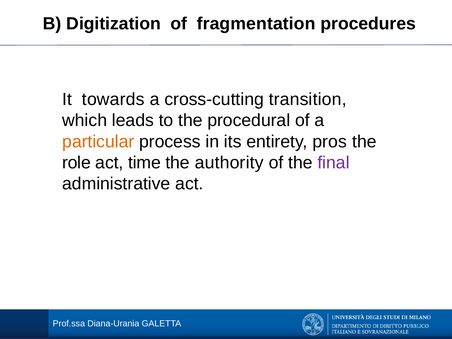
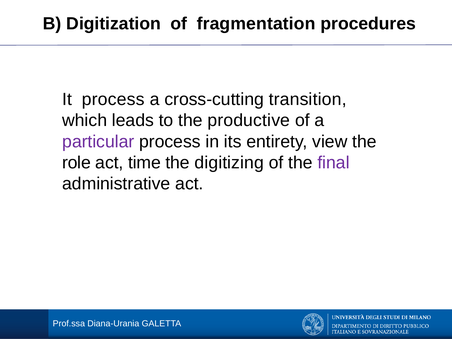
It towards: towards -> process (113, 99)
procedural: procedural -> productive (249, 120)
particular colour: orange -> purple (98, 142)
pros: pros -> view (330, 142)
authority: authority -> digitizing (229, 163)
